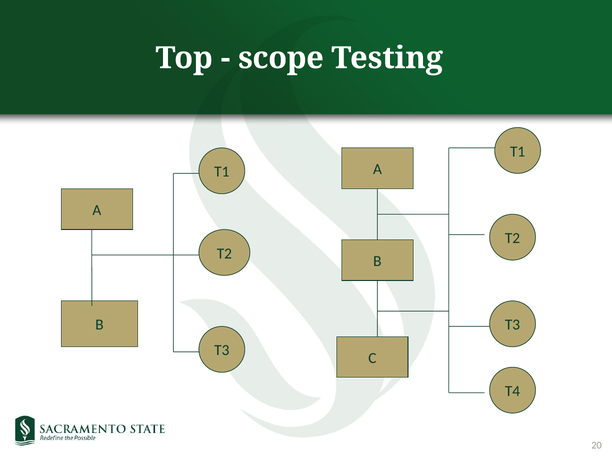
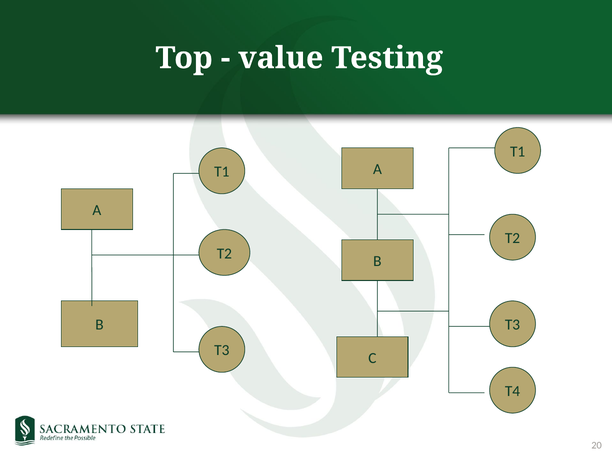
scope: scope -> value (281, 58)
